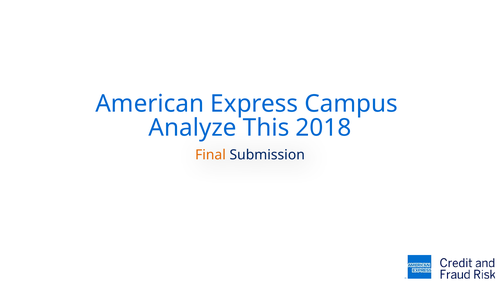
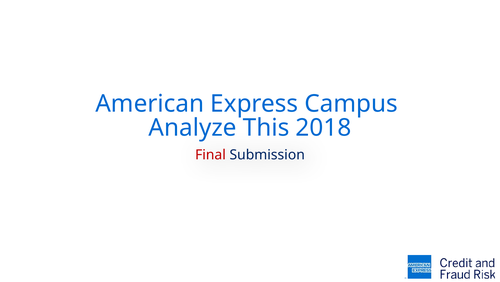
Final colour: orange -> red (210, 154)
